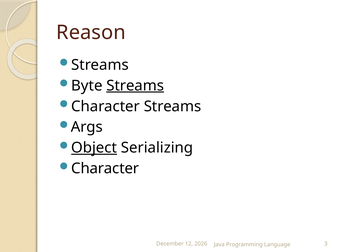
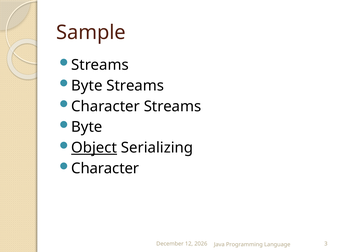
Reason: Reason -> Sample (91, 33)
Streams underline: present -> none (135, 86)
Args: Args -> Byte (87, 127)
